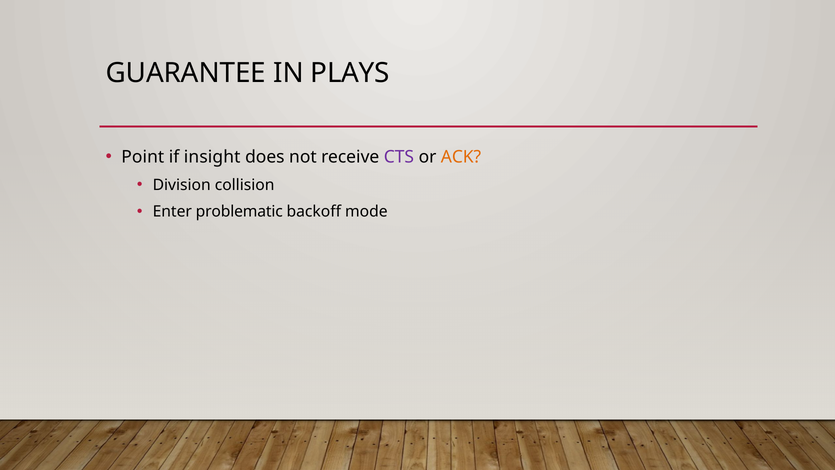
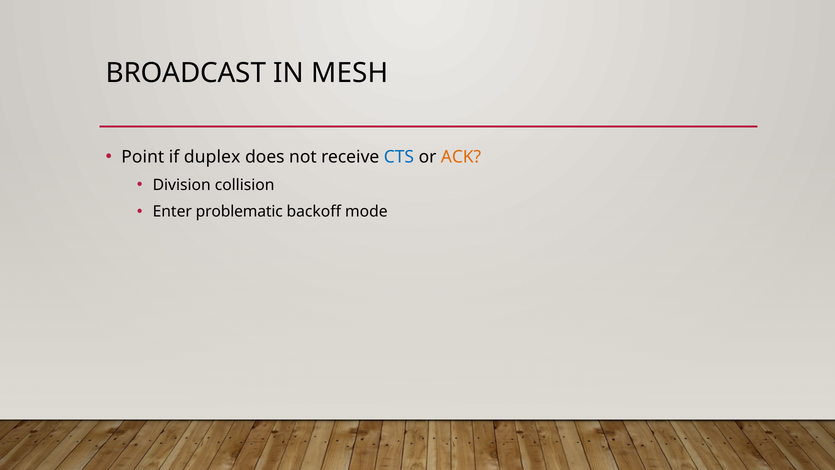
GUARANTEE: GUARANTEE -> BROADCAST (186, 73)
PLAYS: PLAYS -> MESH (350, 73)
insight: insight -> duplex (212, 157)
CTS colour: purple -> blue (399, 157)
